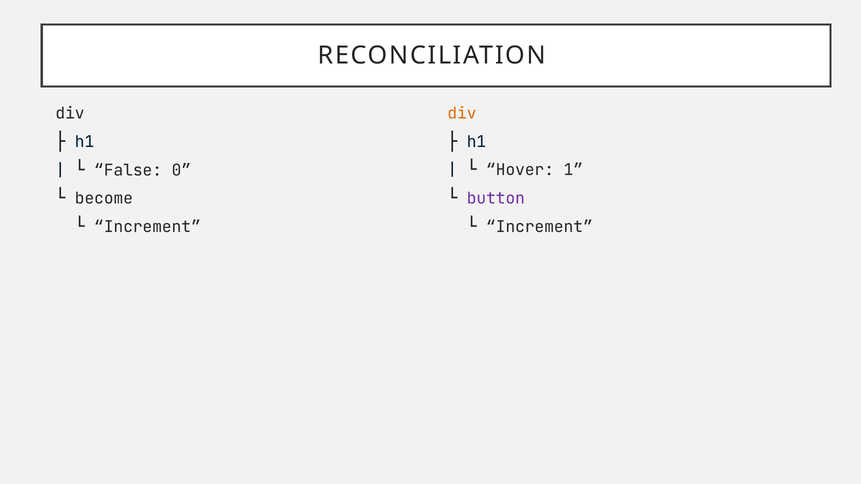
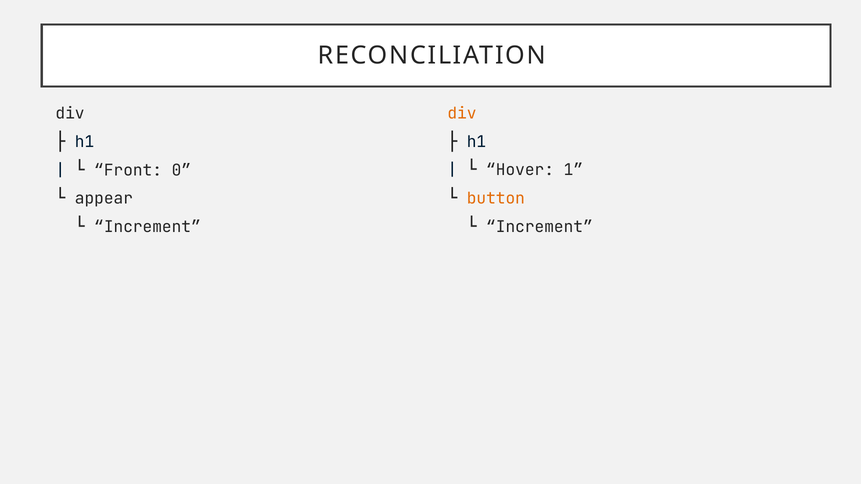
False: False -> Front (128, 170)
button colour: purple -> orange (496, 199)
become: become -> appear (104, 199)
